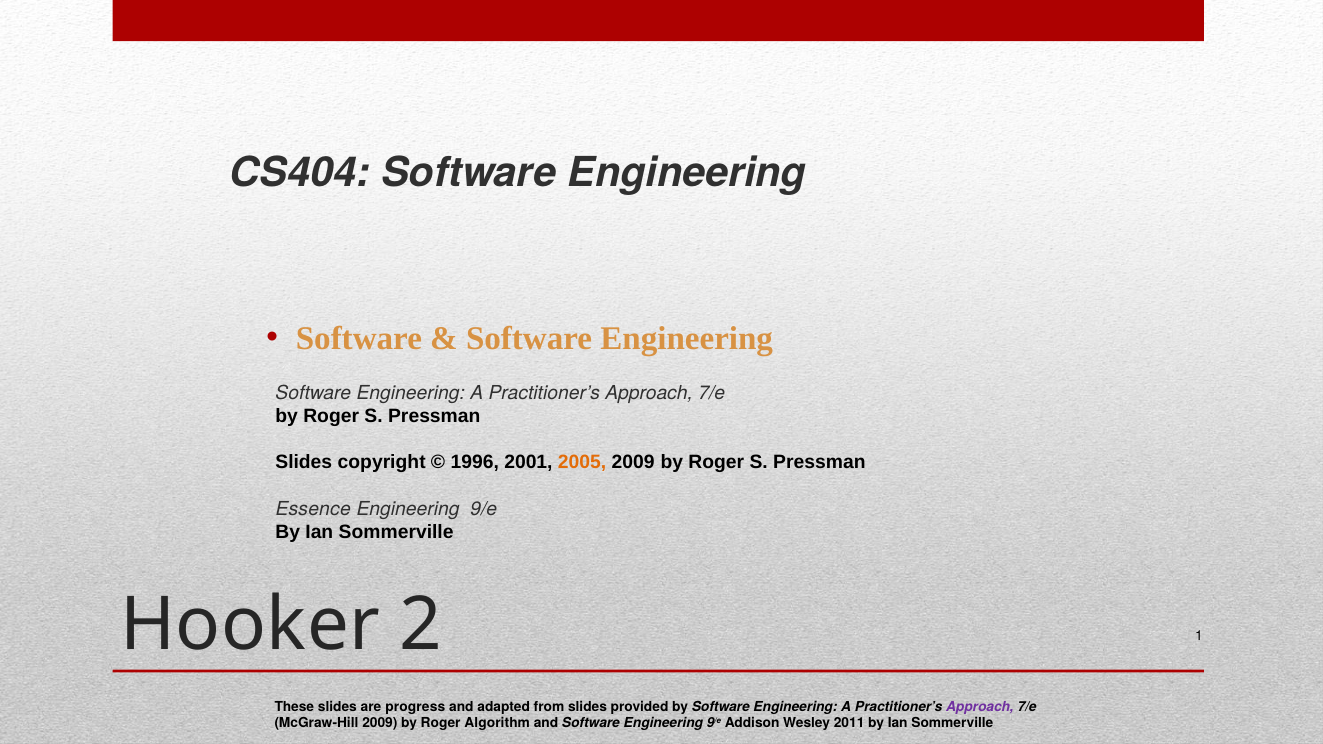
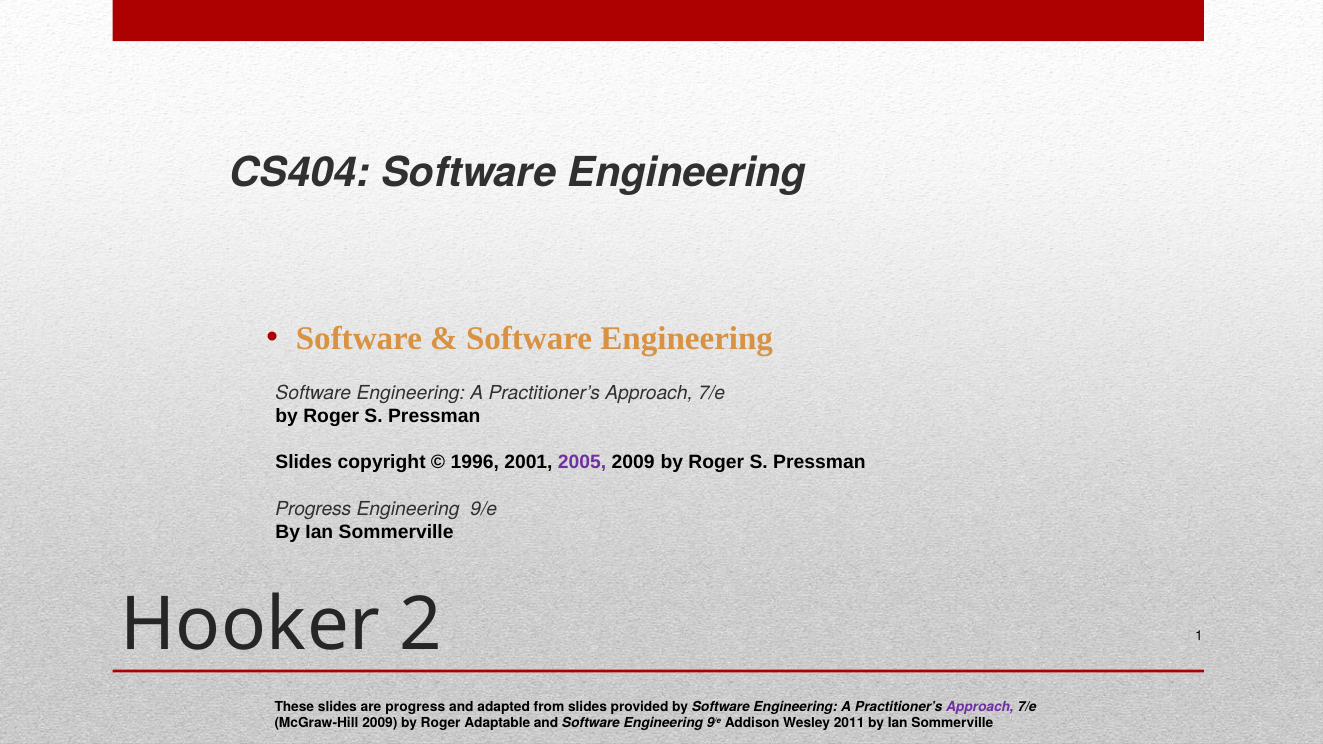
2005 colour: orange -> purple (582, 463)
Essence: Essence -> Progress (313, 509)
Algorithm: Algorithm -> Adaptable (497, 723)
